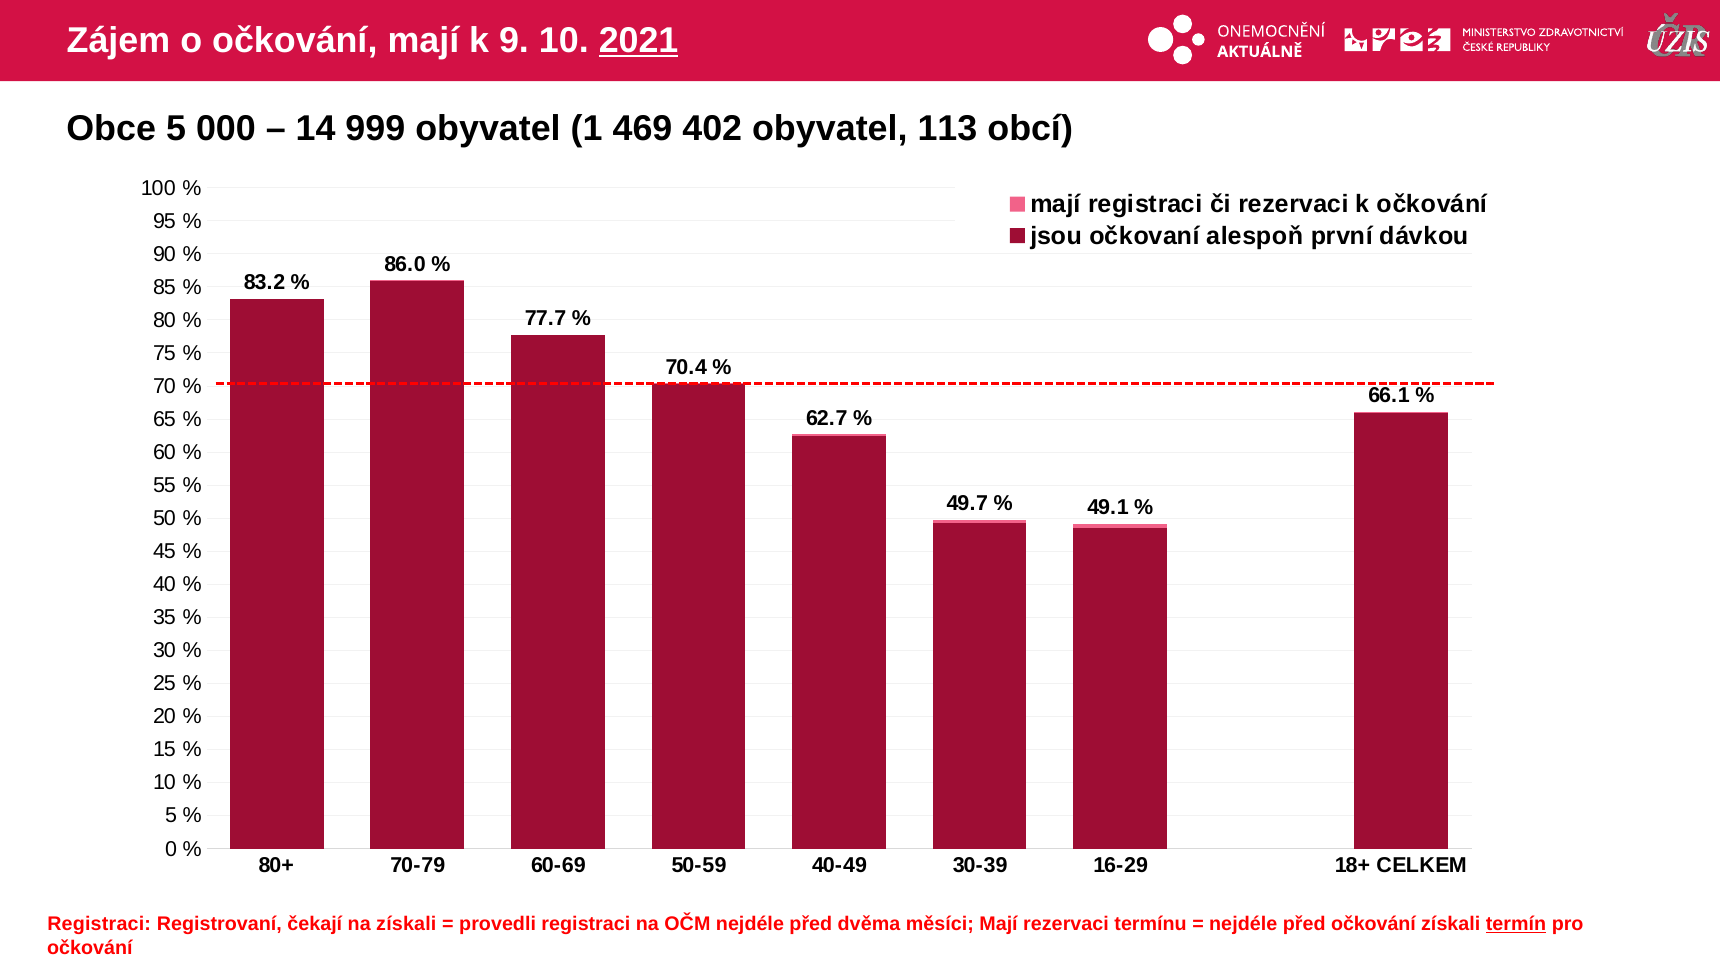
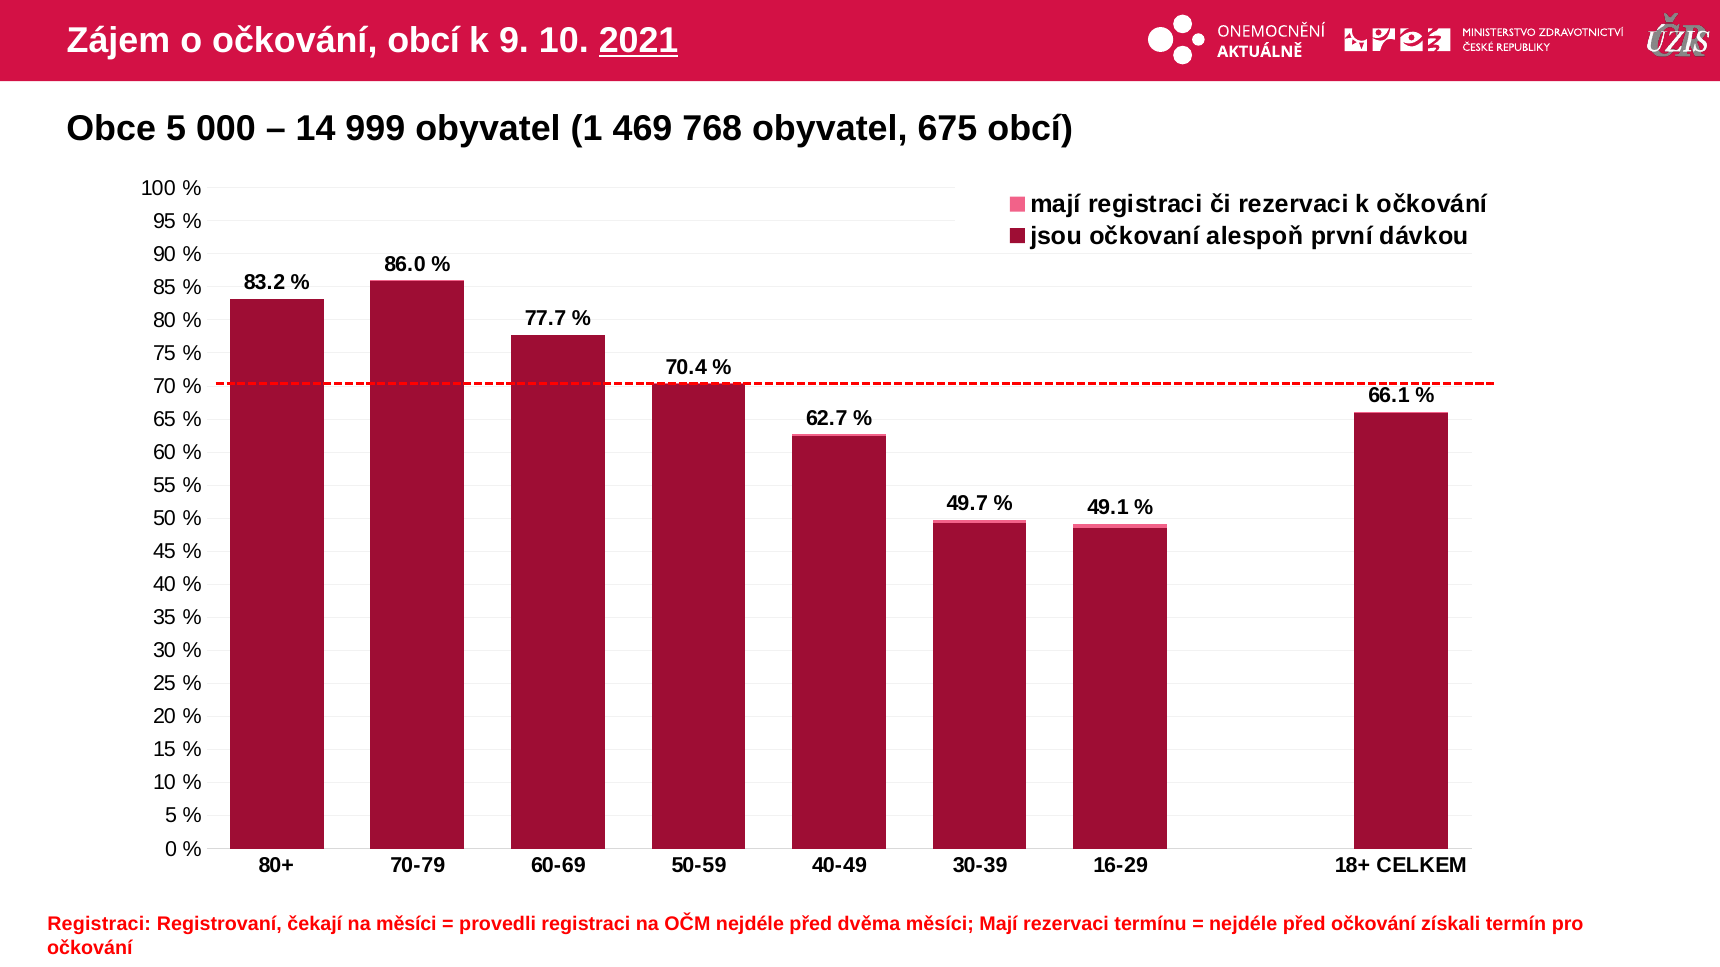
očkování mají: mají -> obcí (424, 40)
402: 402 -> 768 (712, 128)
113: 113 -> 675 (947, 128)
na získali: získali -> měsíci (406, 925)
termín underline: present -> none (1516, 925)
